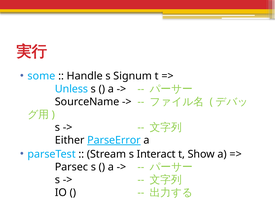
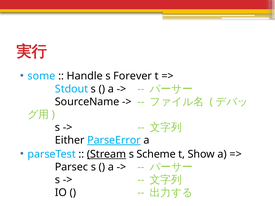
Signum: Signum -> Forever (133, 76)
Unless: Unless -> Stdout (72, 89)
Stream underline: none -> present (107, 154)
Interact: Interact -> Scheme (156, 154)
